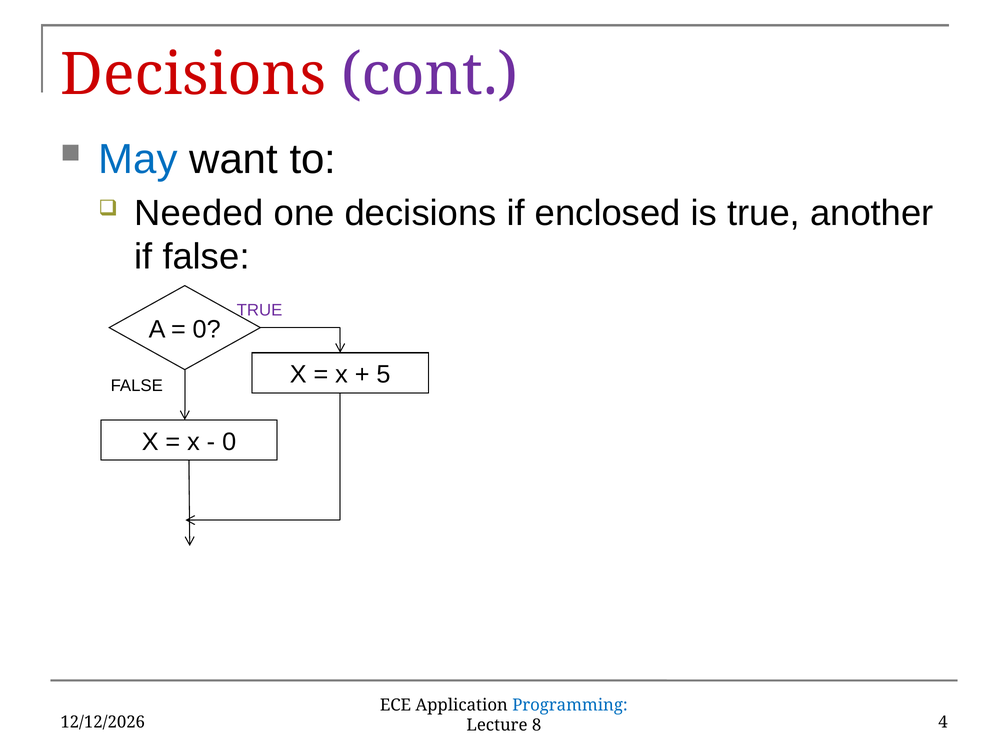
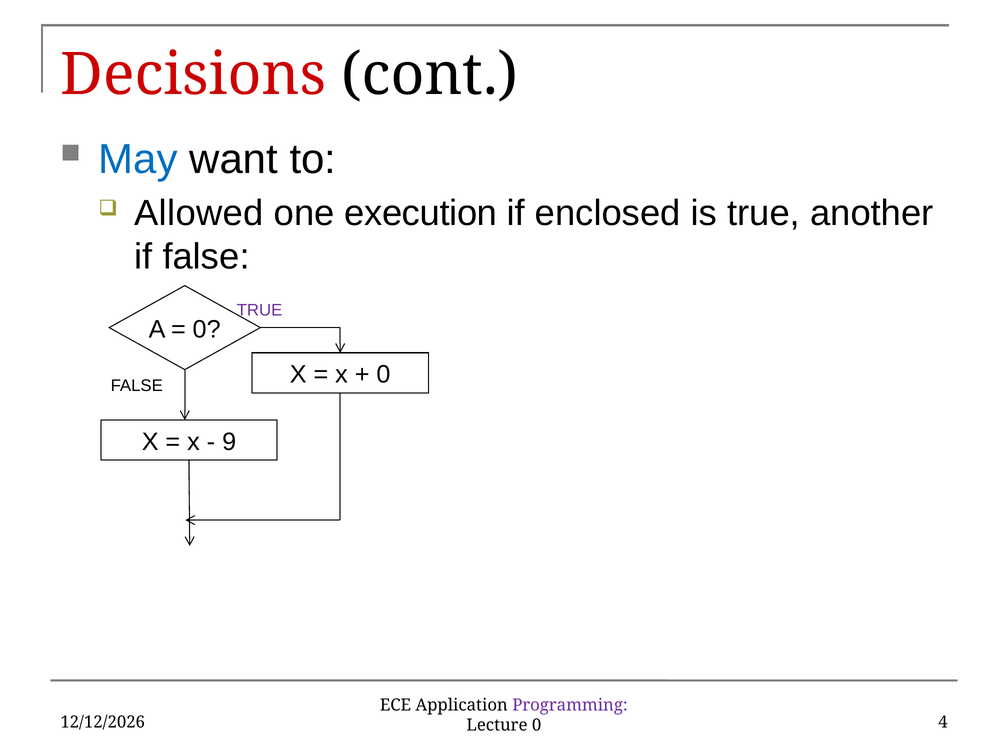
cont colour: purple -> black (430, 75)
Needed: Needed -> Allowed (199, 213)
one decisions: decisions -> execution (421, 213)
5: 5 -> 0 (383, 375)
0: 0 -> 9 (229, 442)
Programming colour: blue -> purple (570, 705)
Lecture 8: 8 -> 0 (537, 725)
